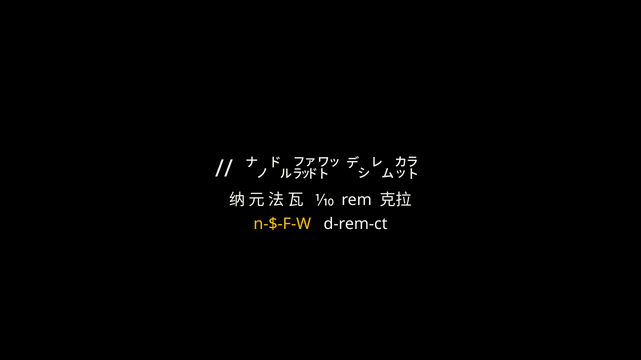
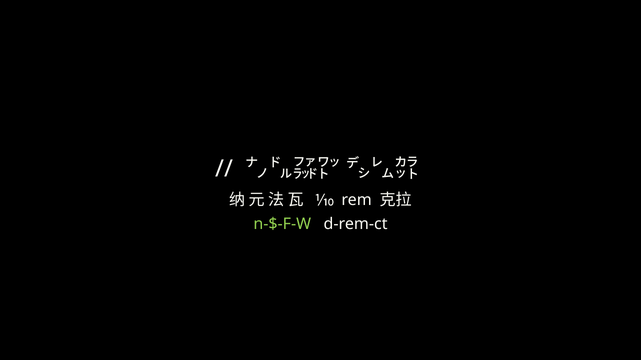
n-$-F-W colour: yellow -> light green (282, 224)
